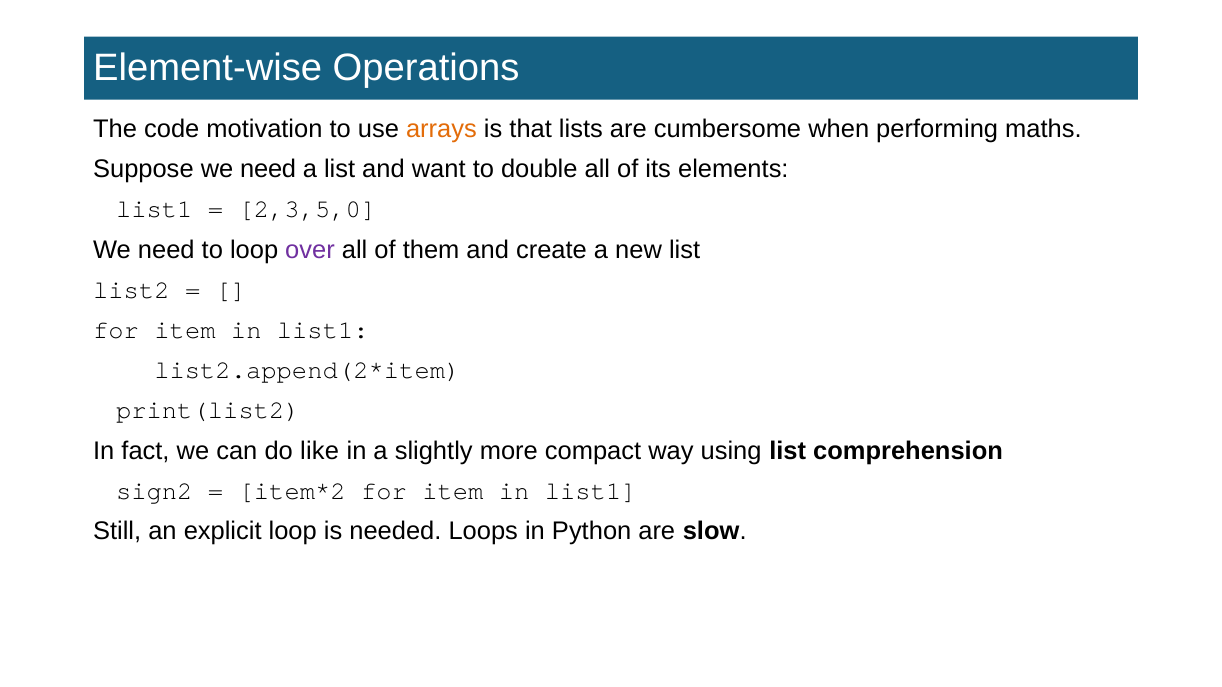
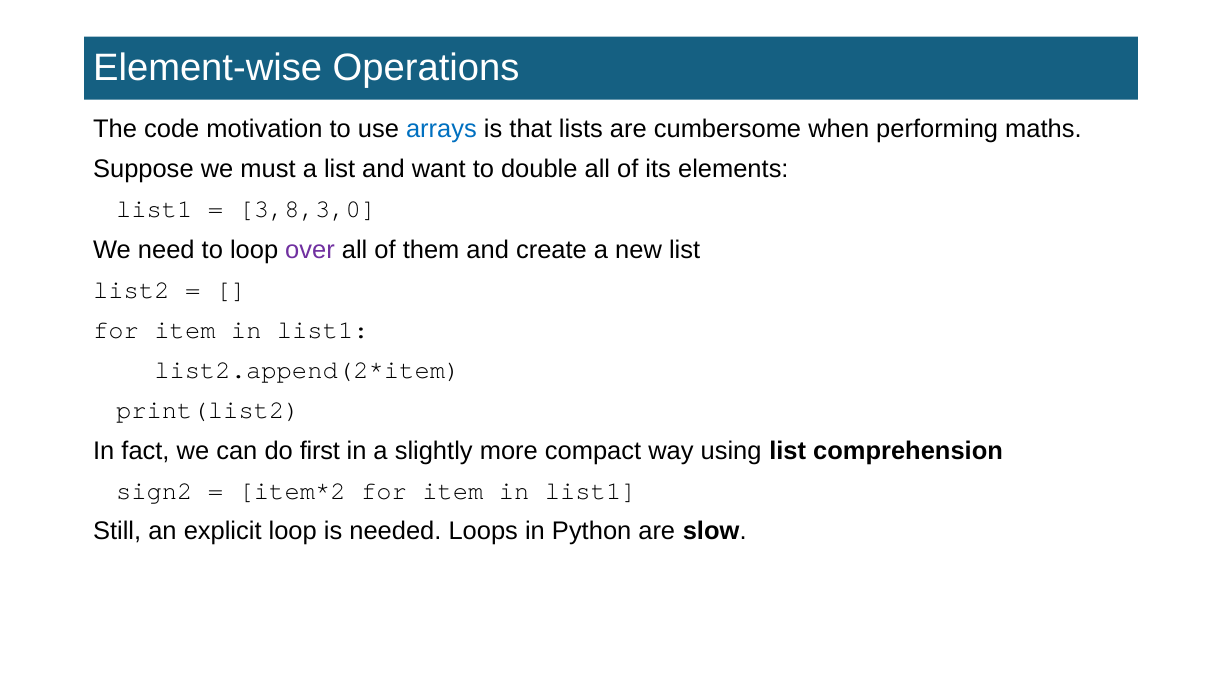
arrays colour: orange -> blue (441, 129)
Suppose we need: need -> must (268, 169)
2,3,5,0: 2,3,5,0 -> 3,8,3,0 (307, 210)
like: like -> first (320, 451)
